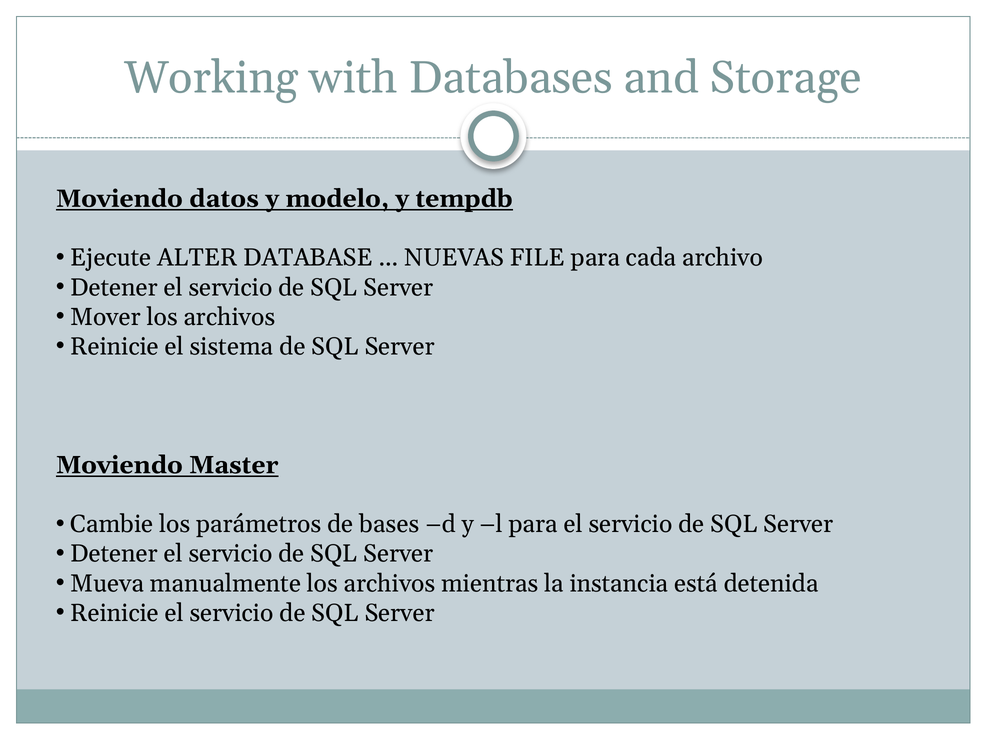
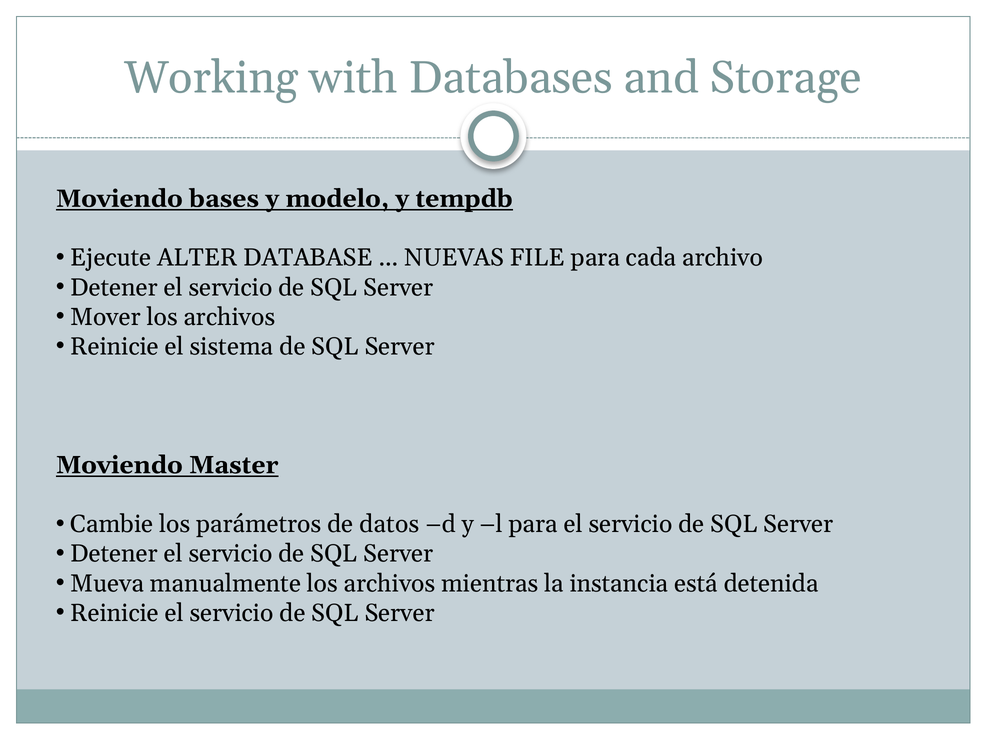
datos: datos -> bases (224, 199)
bases: bases -> datos (389, 524)
